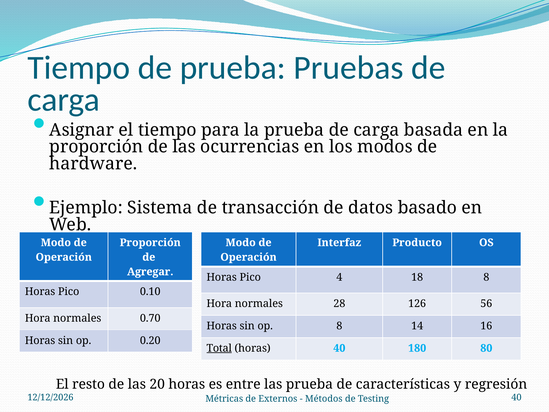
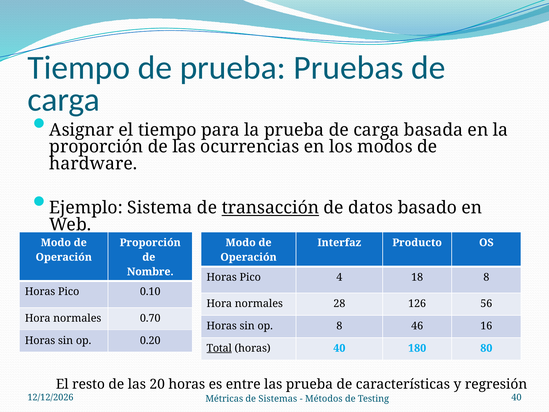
transacción underline: none -> present (270, 208)
Agregar: Agregar -> Nombre (150, 272)
14: 14 -> 46 (417, 326)
Externos: Externos -> Sistemas (278, 399)
